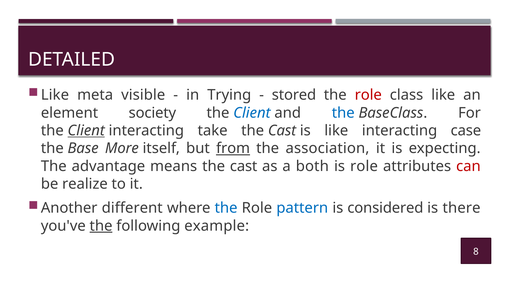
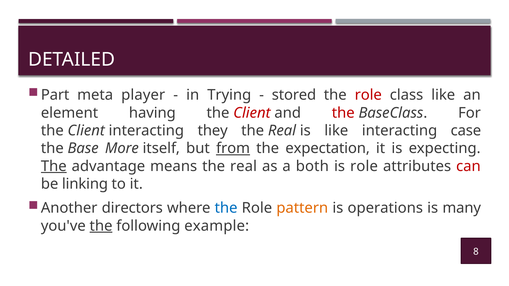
Like: Like -> Part (55, 95)
visible: visible -> player (143, 95)
society: society -> having (152, 113)
Client colour: blue -> red (252, 113)
the colour: blue -> red (343, 113)
Client underline: present -> none (86, 131)
take: take -> they (213, 131)
Cast: Cast -> Real (282, 131)
association: association -> expectation (328, 149)
The underline: none -> present (54, 166)
cast: cast -> real (243, 166)
realize: realize -> linking (85, 184)
different: different -> directors (132, 208)
pattern colour: blue -> orange (302, 208)
considered: considered -> operations (385, 208)
there: there -> many (462, 208)
